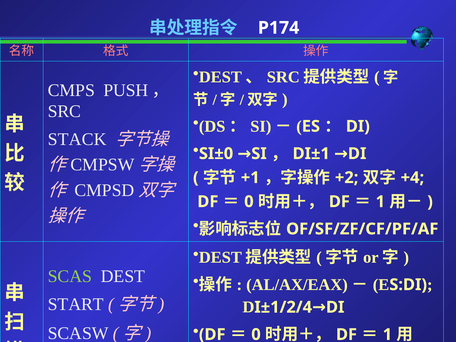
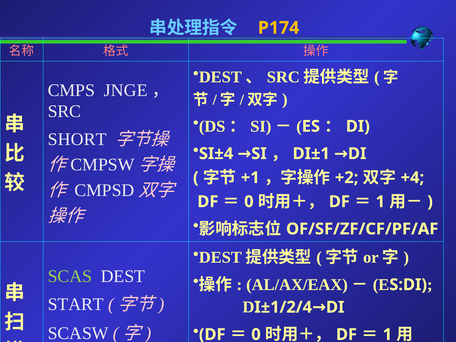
P174 colour: white -> yellow (279, 28)
PUSH: PUSH -> JNGE (126, 90)
STACK: STACK -> SHORT (77, 139)
SI±0: SI±0 -> SI±4 (216, 154)
